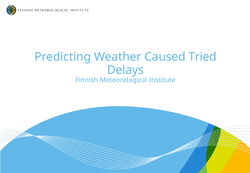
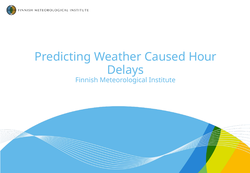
Tried: Tried -> Hour (203, 57)
